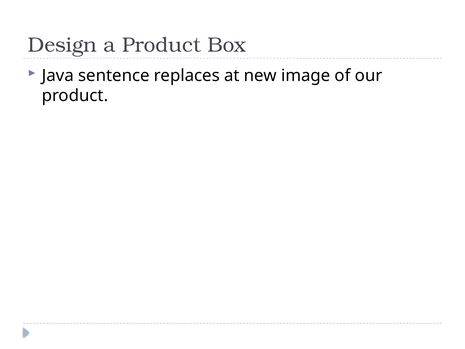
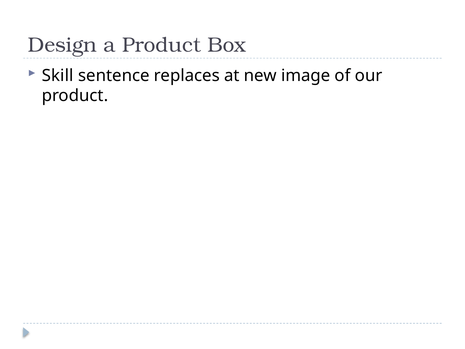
Java: Java -> Skill (58, 76)
